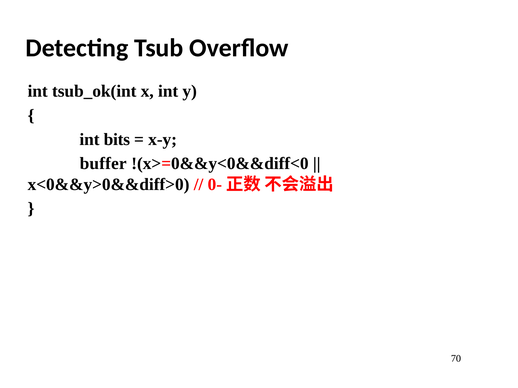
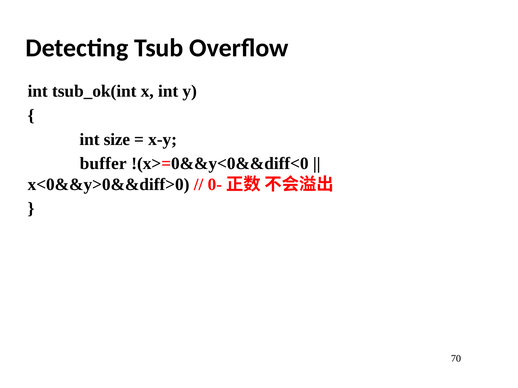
bits: bits -> size (117, 140)
